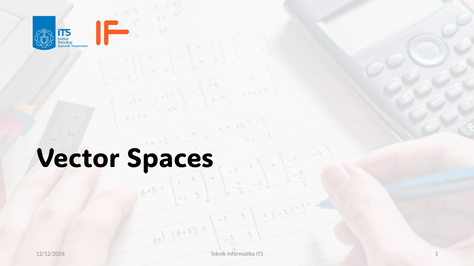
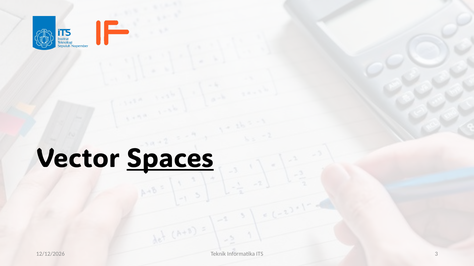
Spaces underline: none -> present (170, 159)
